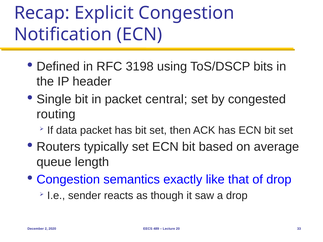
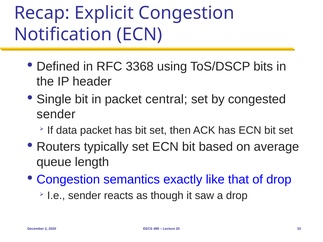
3198: 3198 -> 3368 (140, 67)
routing: routing -> sender (56, 114)
